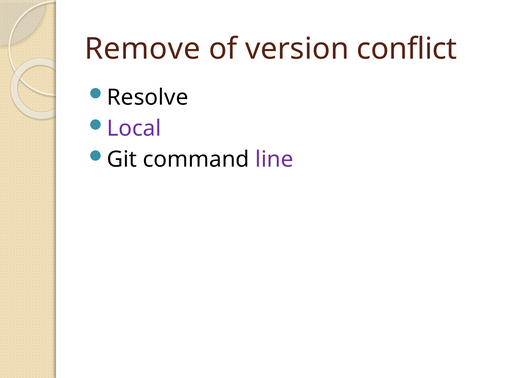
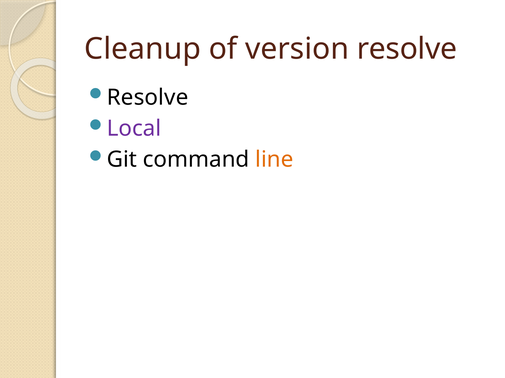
Remove: Remove -> Cleanup (143, 49)
version conflict: conflict -> resolve (407, 49)
line colour: purple -> orange (274, 160)
